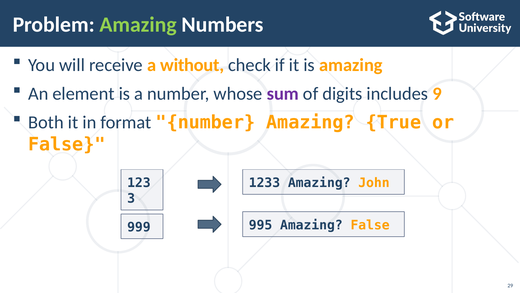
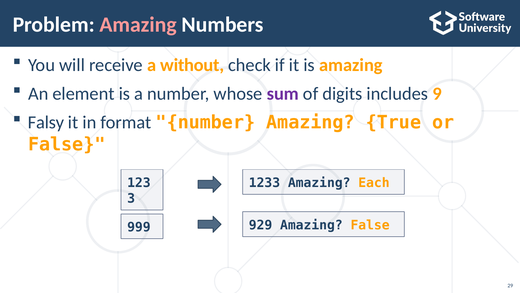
Amazing colour: light green -> pink (138, 25)
Both: Both -> Falsy (46, 122)
John: John -> Each (374, 183)
995: 995 -> 929 (261, 225)
